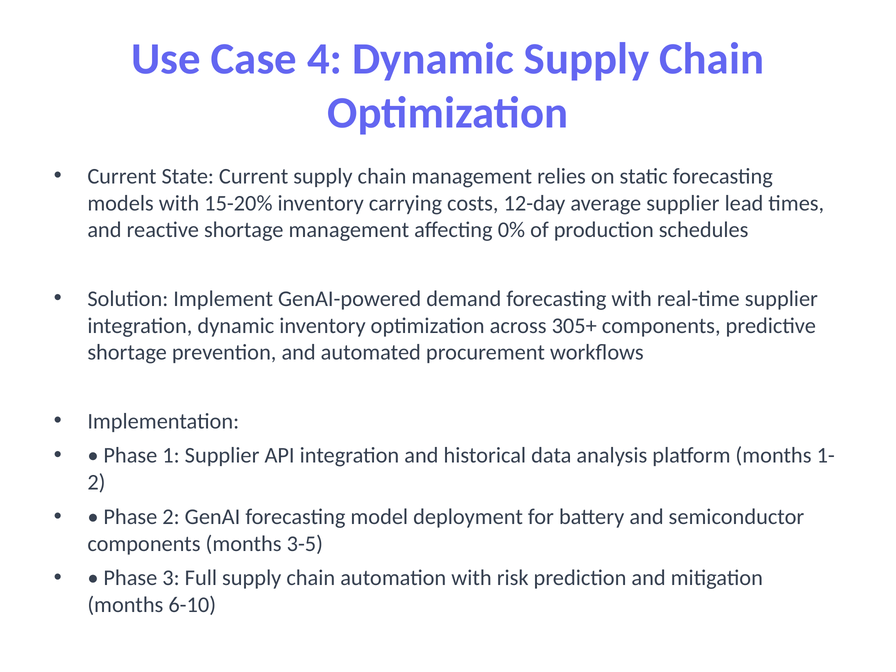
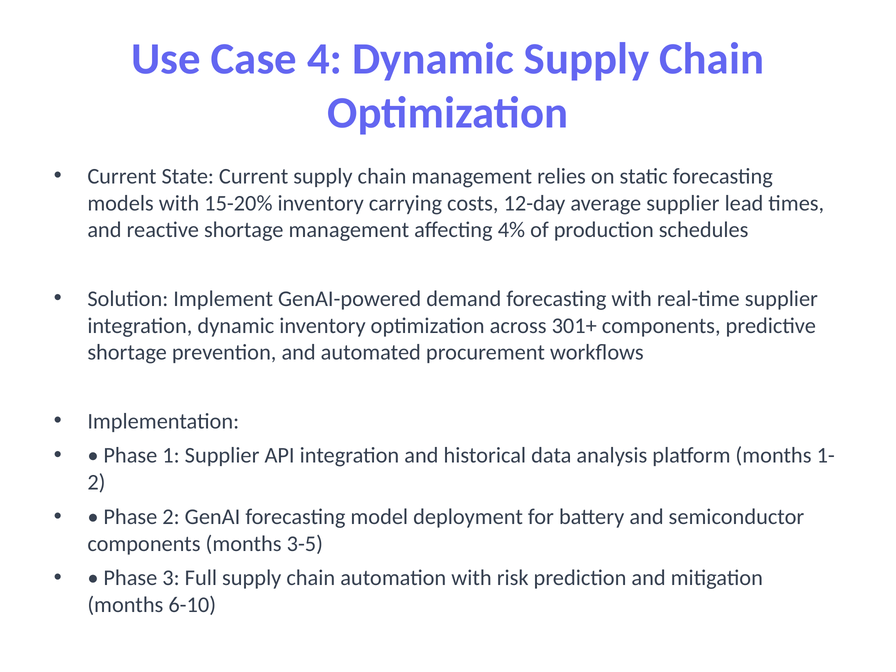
0%: 0% -> 4% (511, 230)
305+: 305+ -> 301+ (574, 326)
